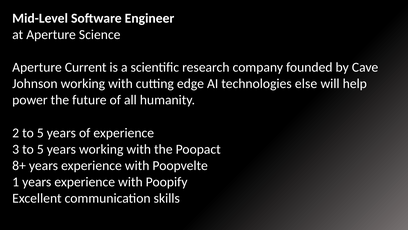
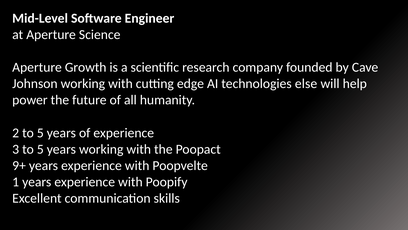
Current: Current -> Growth (86, 67)
8+: 8+ -> 9+ (19, 165)
